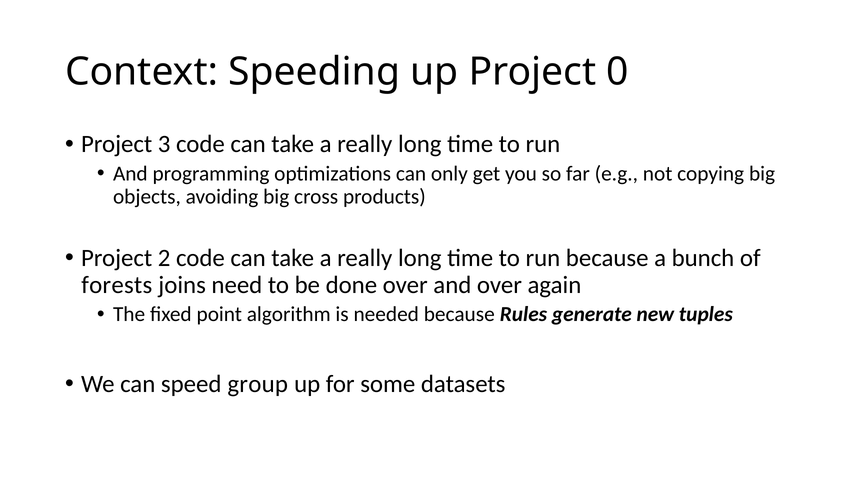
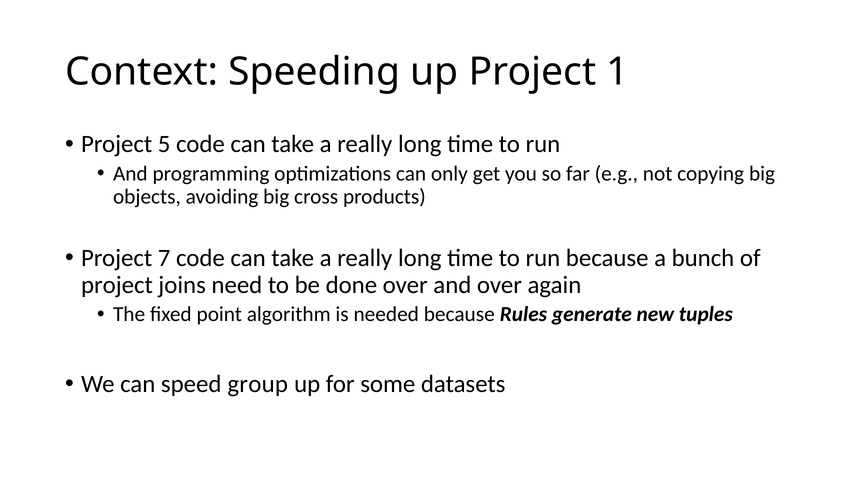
0: 0 -> 1 (618, 72)
3: 3 -> 5 (164, 144)
2: 2 -> 7 (164, 258)
forests: forests -> project (117, 285)
